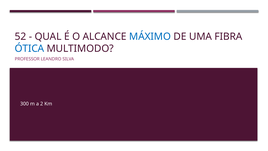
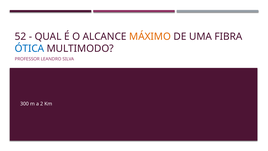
MÁXIMO colour: blue -> orange (150, 36)
